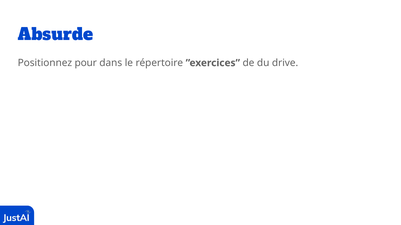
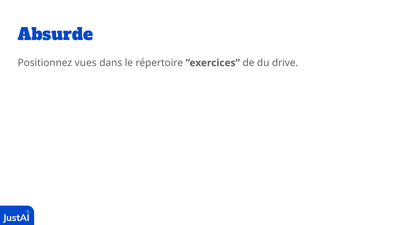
pour: pour -> vues (86, 63)
